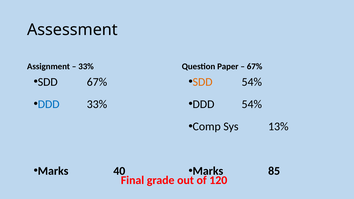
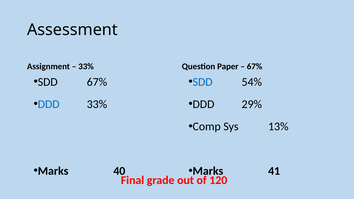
SDD colour: orange -> blue (203, 82)
DDD 54%: 54% -> 29% (252, 104)
85: 85 -> 41 (274, 171)
